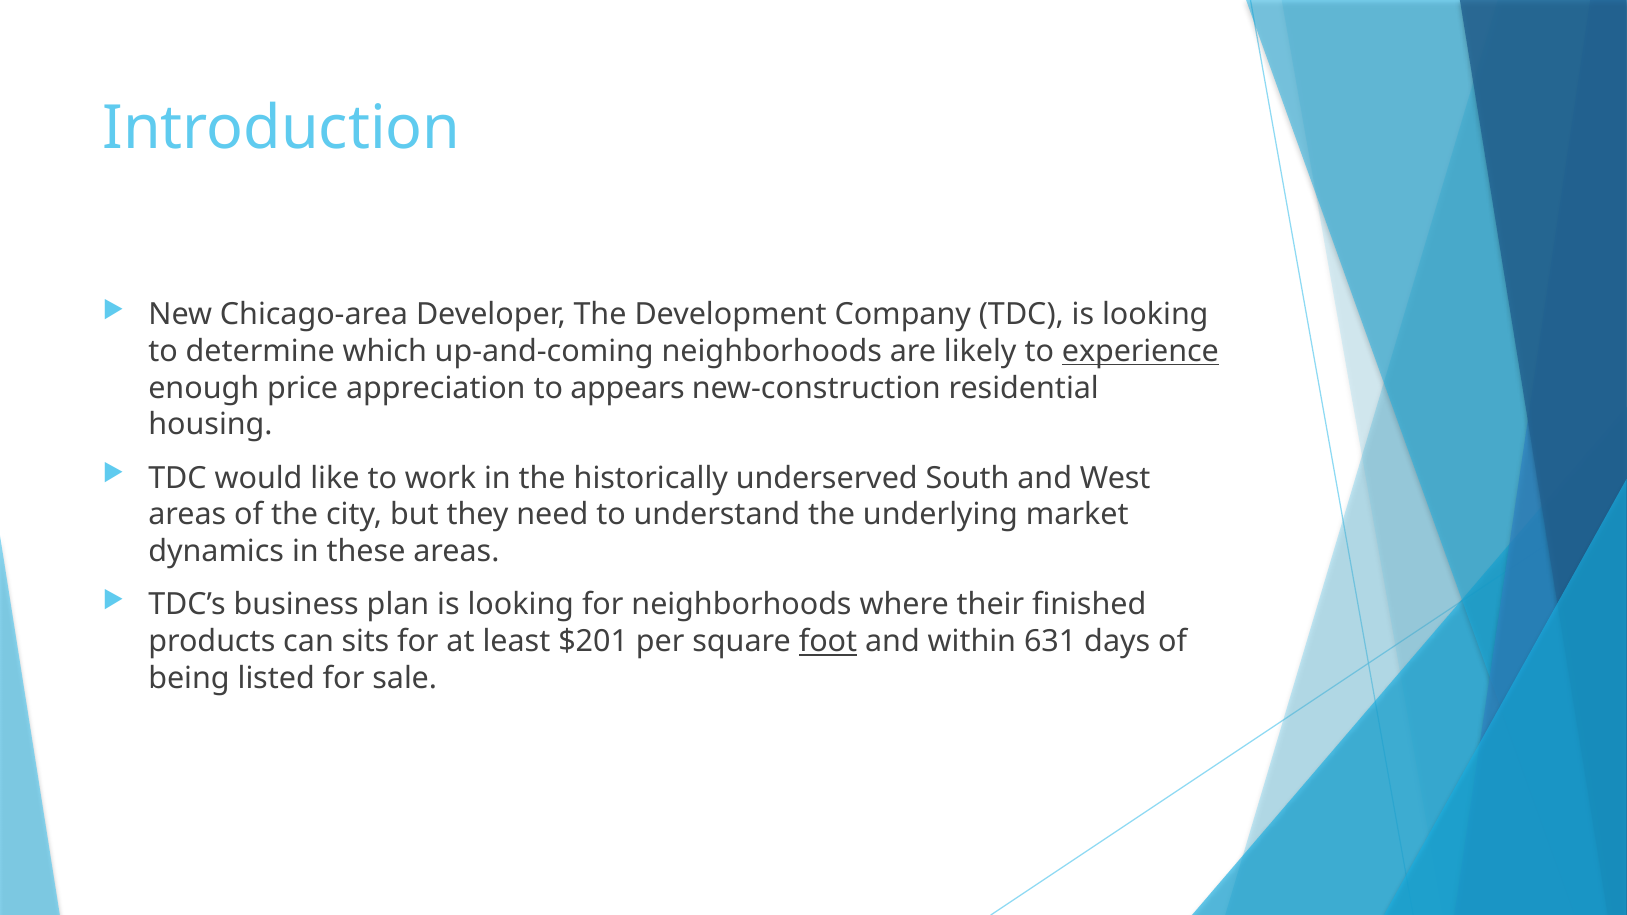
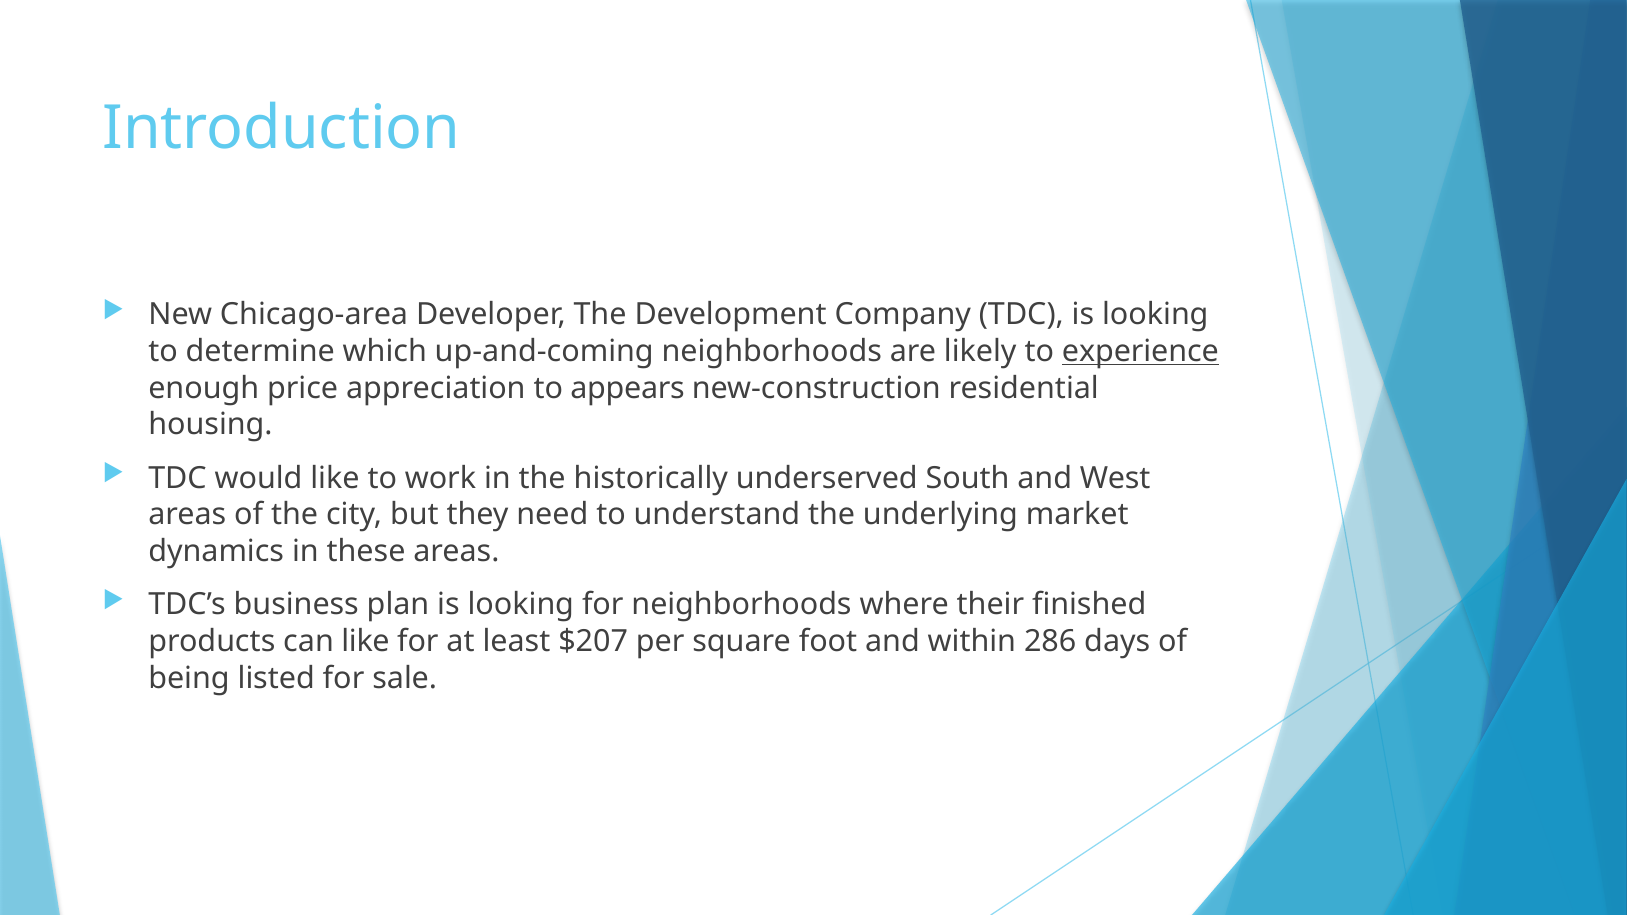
can sits: sits -> like (366, 642)
$201: $201 -> $207 (593, 642)
foot underline: present -> none (828, 642)
631: 631 -> 286 (1050, 642)
